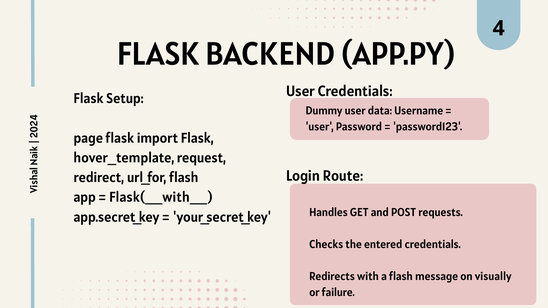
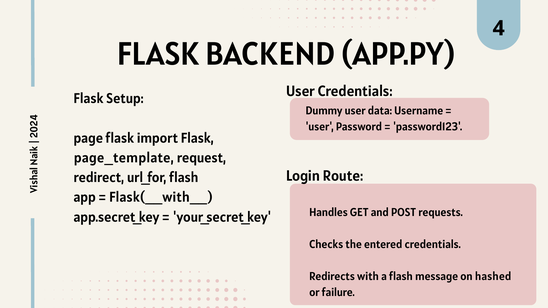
hover_template: hover_template -> page_template (124, 158)
visually: visually -> hashed (493, 277)
